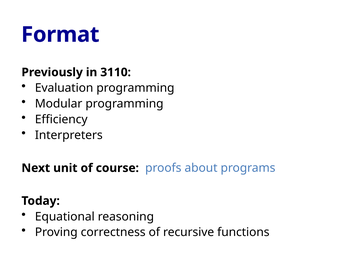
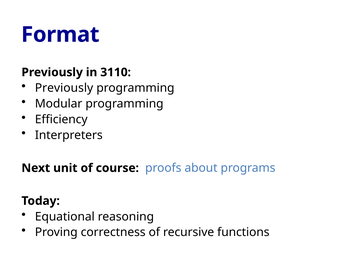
Evaluation: Evaluation -> Previously (64, 88)
